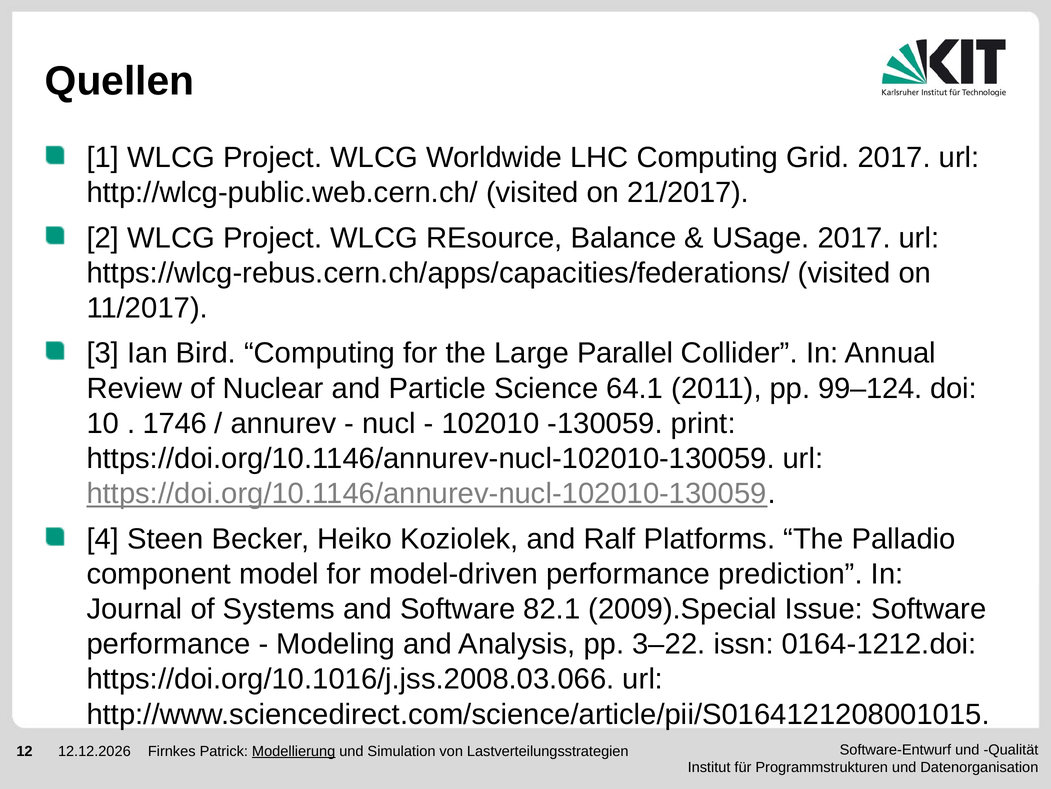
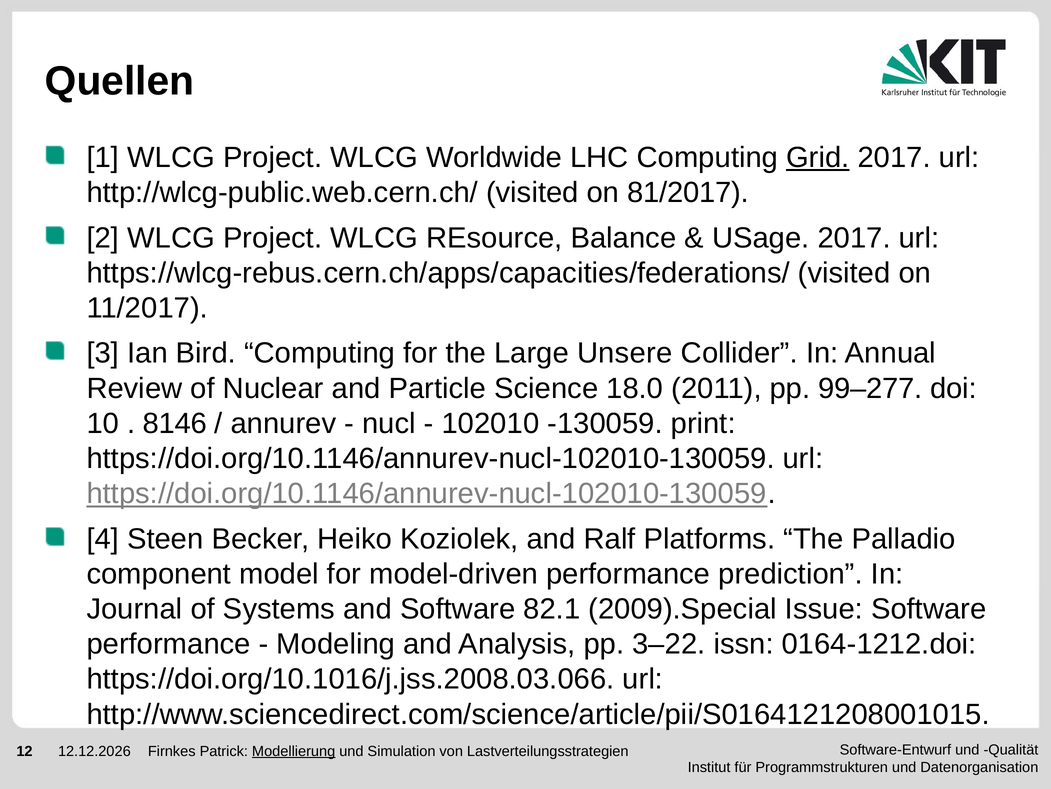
Grid underline: none -> present (818, 157)
21/2017: 21/2017 -> 81/2017 (688, 192)
Parallel: Parallel -> Unsere (625, 353)
64.1: 64.1 -> 18.0 (635, 388)
99–124: 99–124 -> 99–277 (870, 388)
1746: 1746 -> 8146 (175, 423)
